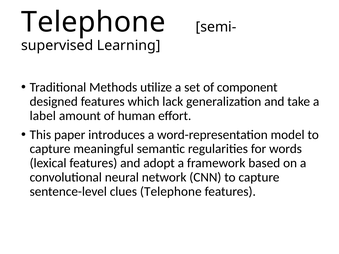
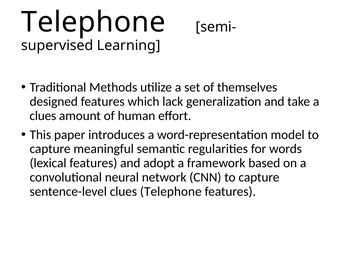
component: component -> themselves (247, 87)
label: label -> clues (43, 116)
